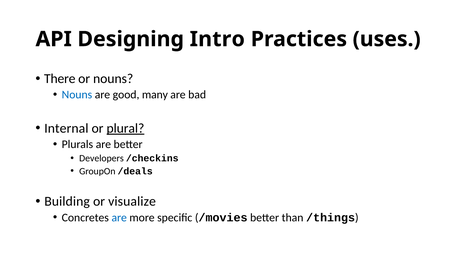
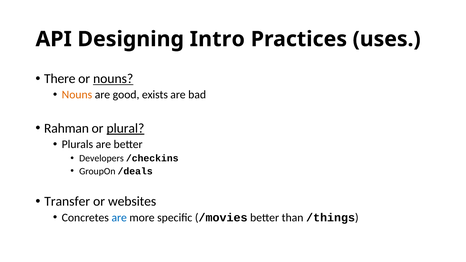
nouns underline: none -> present (113, 79)
Nouns colour: blue -> orange (77, 95)
many: many -> exists (155, 95)
Internal: Internal -> Rahman (66, 128)
Building: Building -> Transfer (67, 202)
visualize: visualize -> websites (132, 202)
